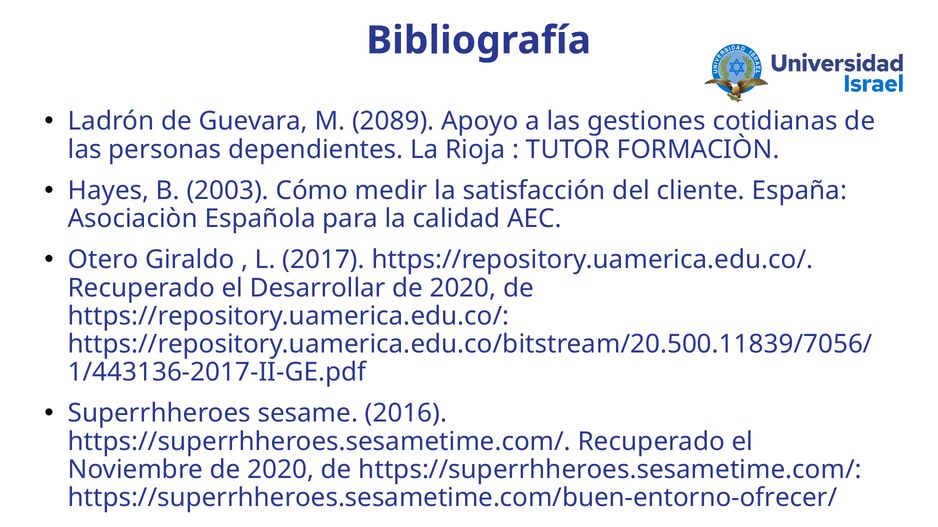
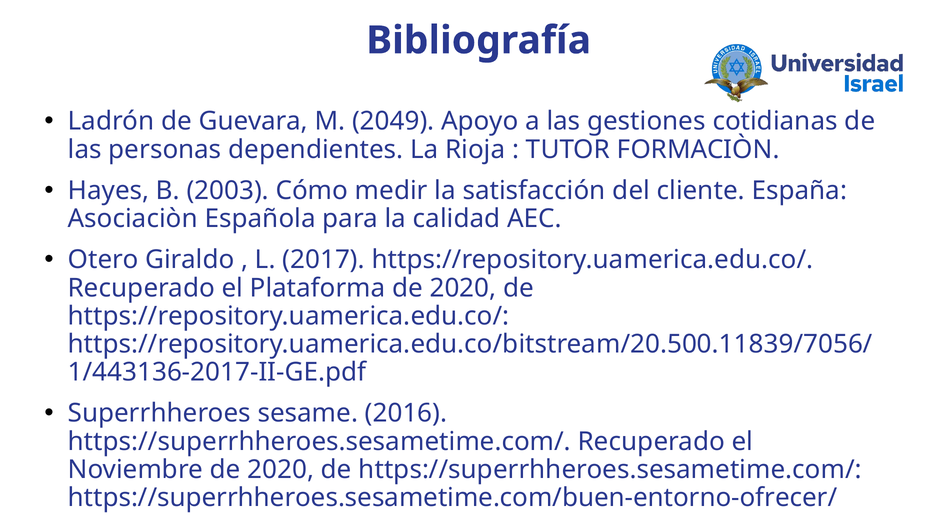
2089: 2089 -> 2049 (393, 121)
Desarrollar: Desarrollar -> Plataforma (318, 288)
